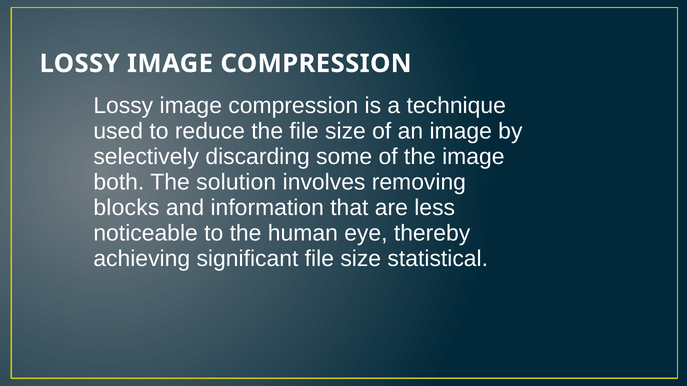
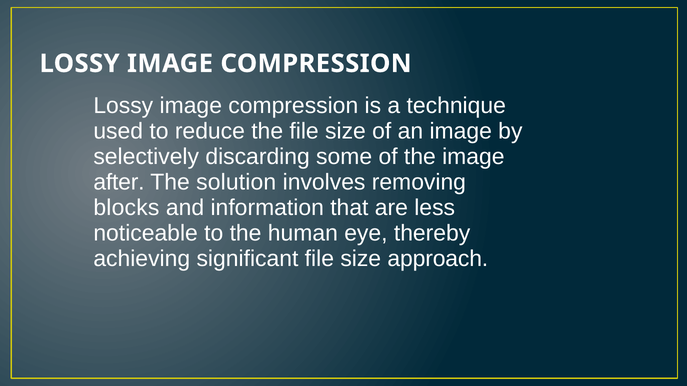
both: both -> after (119, 182)
statistical: statistical -> approach (438, 259)
